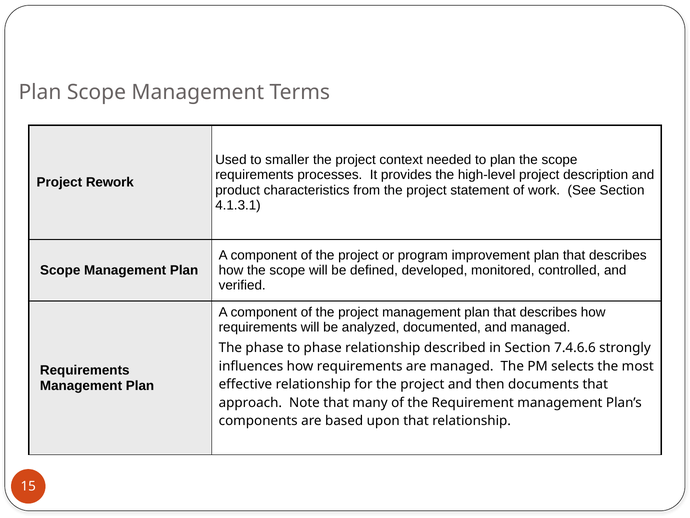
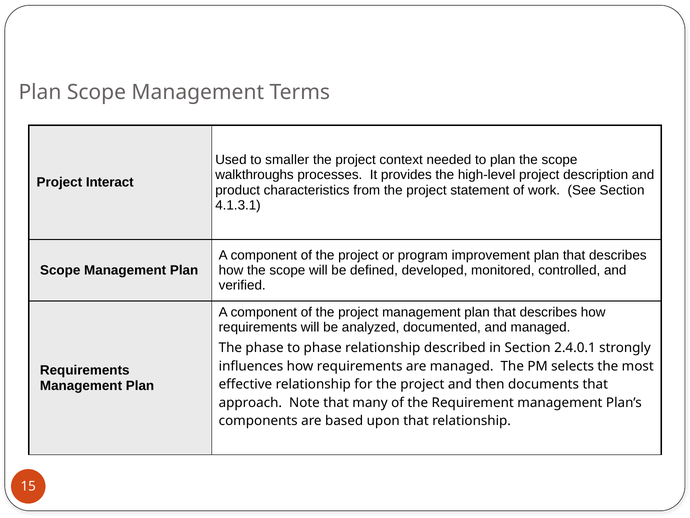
requirements: requirements -> walkthroughs (254, 175)
Rework: Rework -> Interact (110, 182)
7.4.6.6: 7.4.6.6 -> 2.4.0.1 (575, 348)
